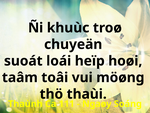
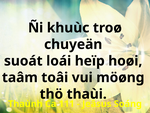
Ngaøy: Ngaøy -> Jeâsus (97, 103)
